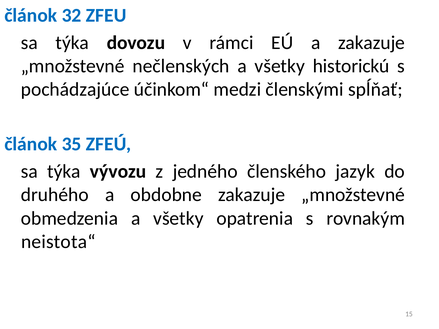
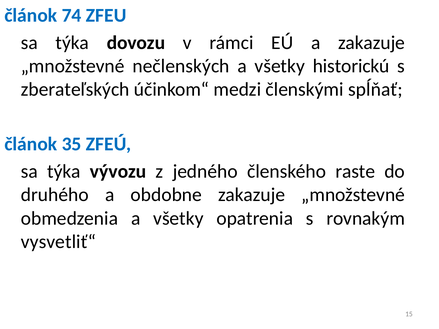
32: 32 -> 74 (72, 15)
pochádzajúce: pochádzajúce -> zberateľských (75, 90)
jazyk: jazyk -> raste (355, 172)
neistota“: neistota“ -> vysvetliť“ (58, 242)
